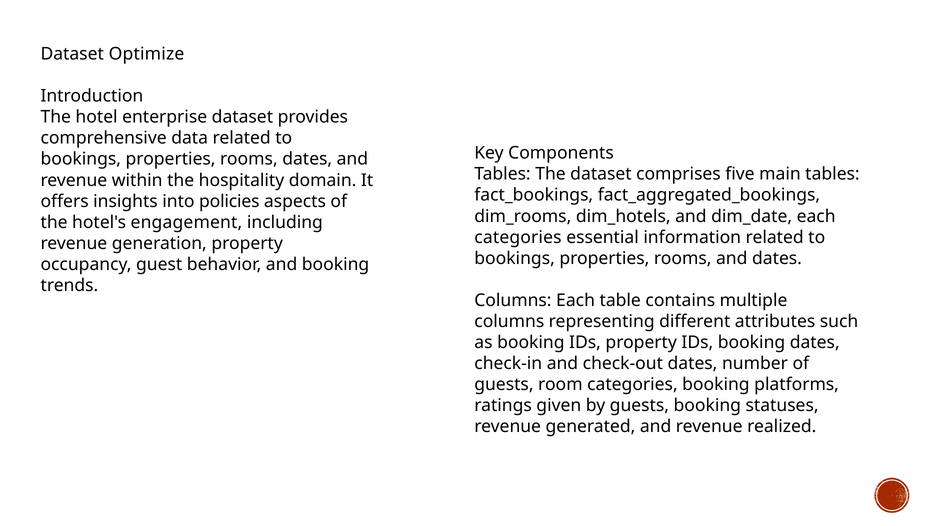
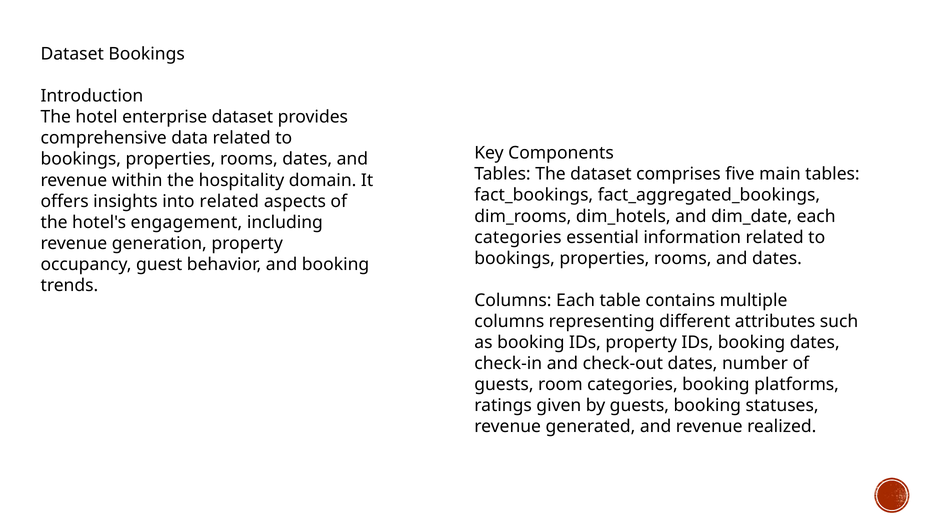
Dataset Optimize: Optimize -> Bookings (147, 54)
into policies: policies -> related (229, 201)
